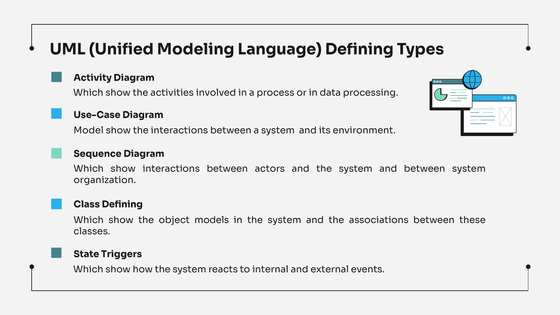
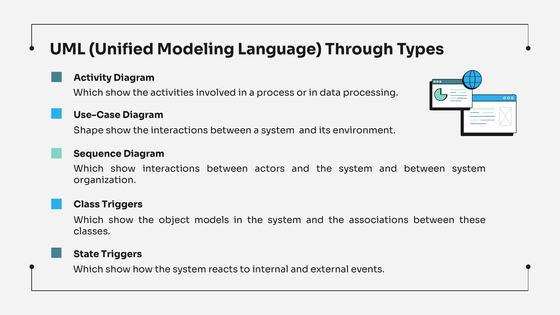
Language Defining: Defining -> Through (359, 49)
Model: Model -> Shape (89, 130)
Class Defining: Defining -> Triggers (122, 204)
